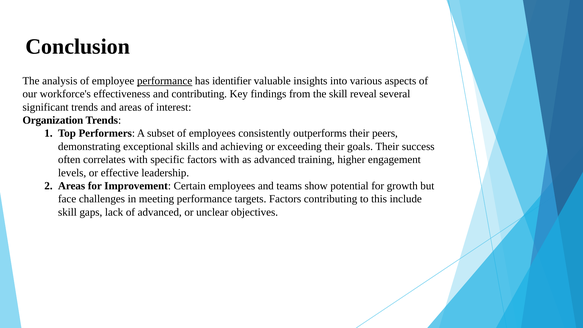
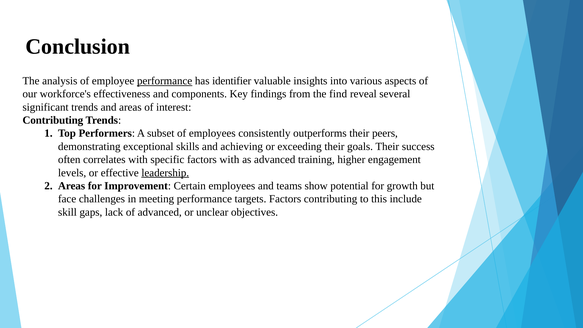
and contributing: contributing -> components (199, 94)
the skill: skill -> find (338, 94)
Organization: Organization -> Contributing (53, 120)
leadership underline: none -> present (165, 173)
